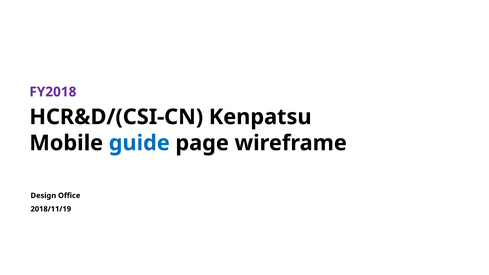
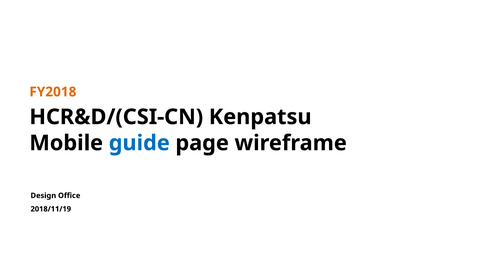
FY2018 colour: purple -> orange (53, 92)
